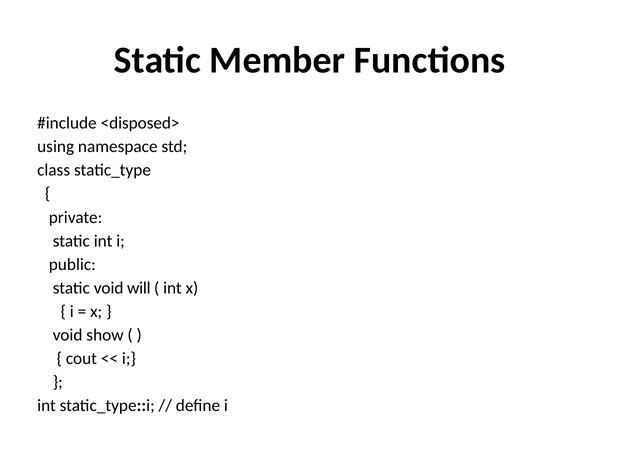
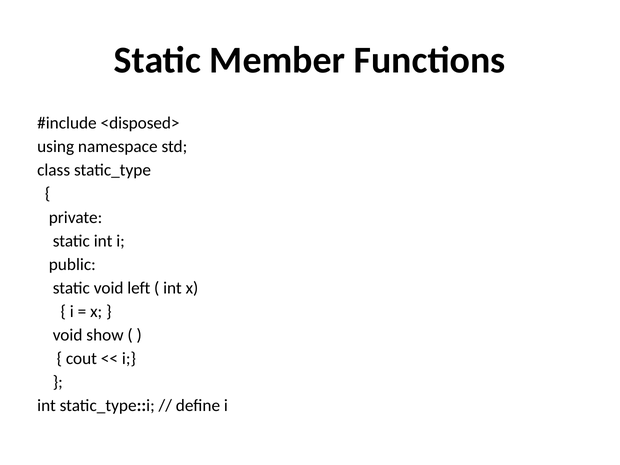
will: will -> left (139, 288)
